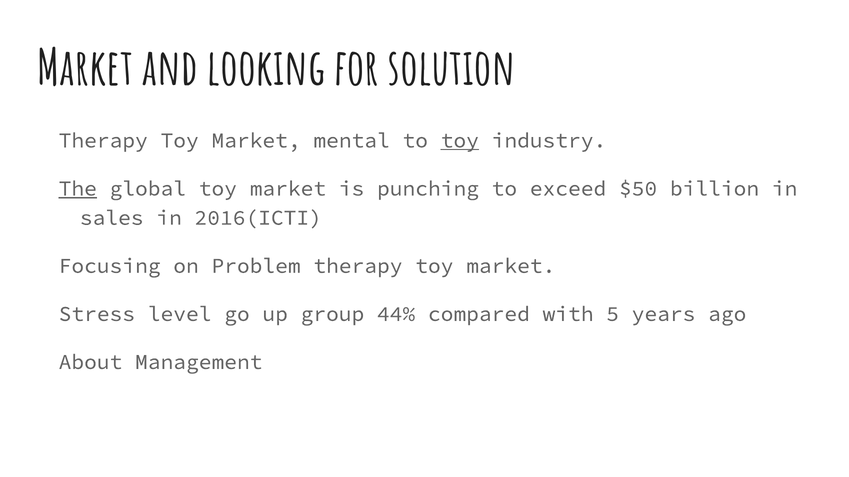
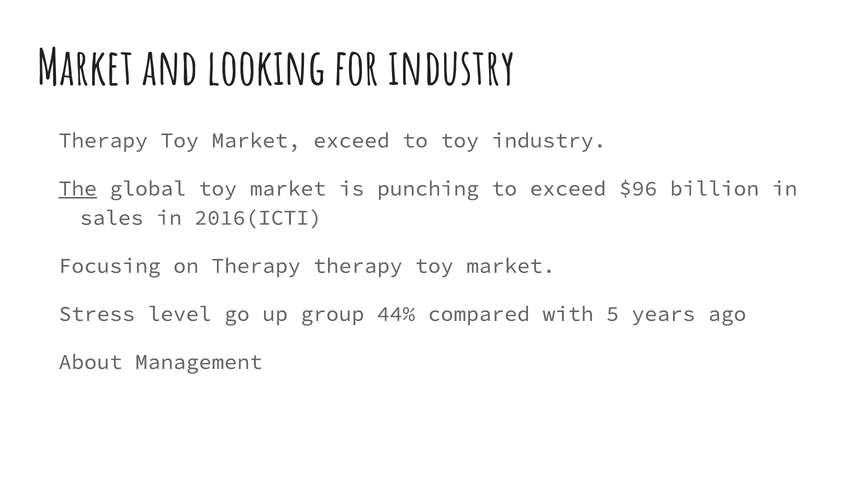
for solution: solution -> industry (452, 69)
Market mental: mental -> exceed (352, 141)
toy underline: present -> none (460, 141)
$50: $50 -> $96 (638, 189)
on Problem: Problem -> Therapy (256, 266)
